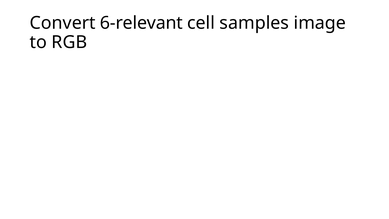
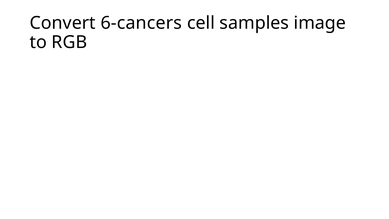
6-relevant: 6-relevant -> 6-cancers (141, 23)
